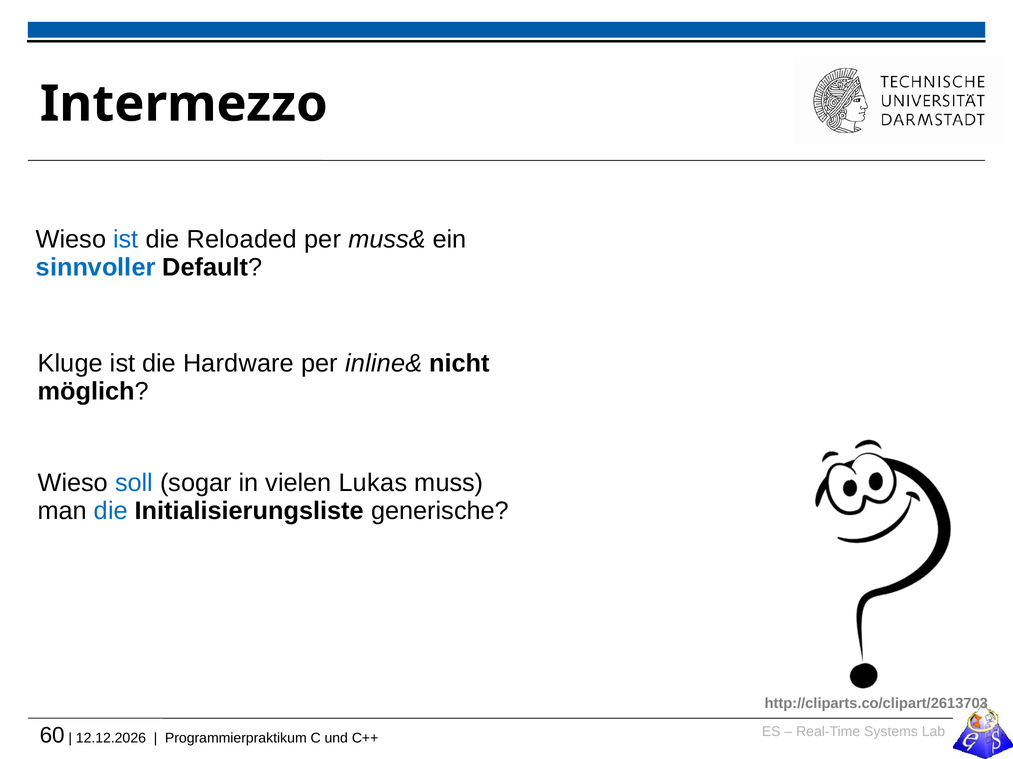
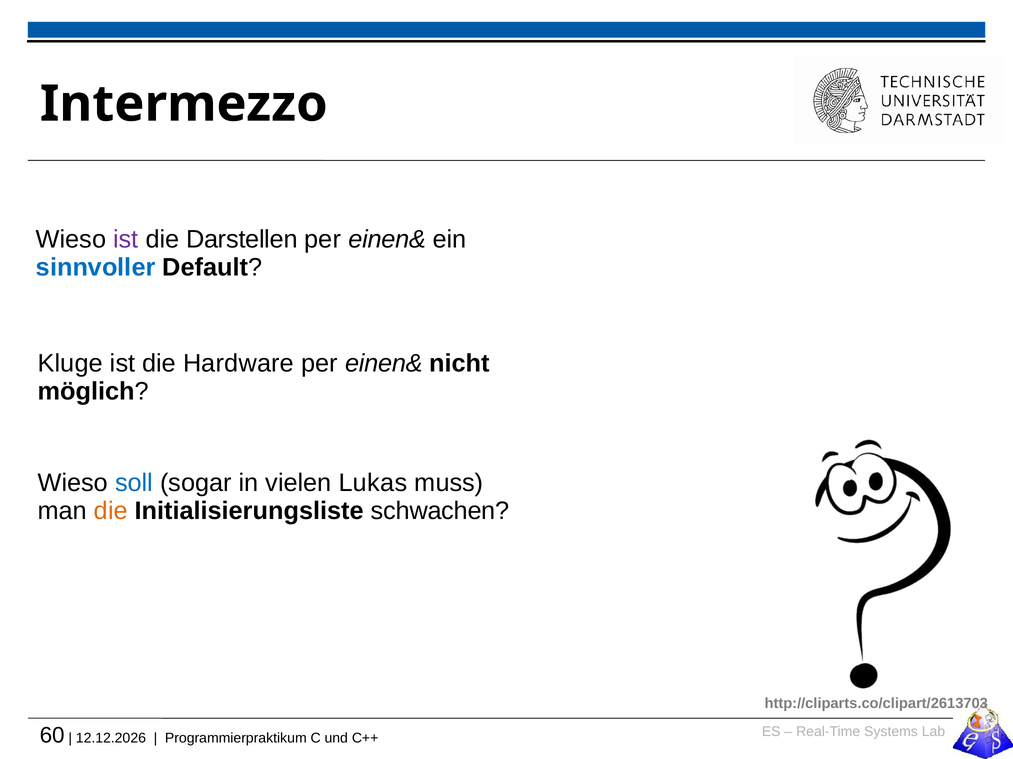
ist colour: blue -> purple (126, 239)
Reloaded: Reloaded -> Darstellen (242, 239)
muss&: muss& -> einen& (387, 239)
inline&: inline& -> einen& (384, 364)
die colour: blue -> orange (111, 512)
generische: generische -> schwachen (440, 512)
